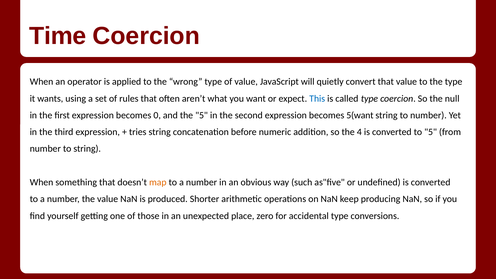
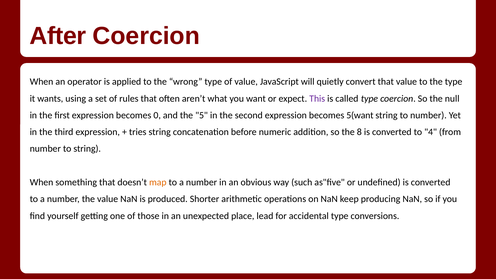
Time: Time -> After (58, 36)
This colour: blue -> purple (317, 98)
4: 4 -> 8 (359, 132)
to 5: 5 -> 4 (431, 132)
zero: zero -> lead (265, 216)
